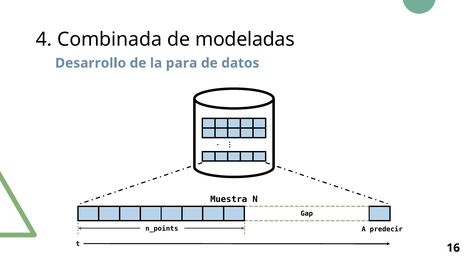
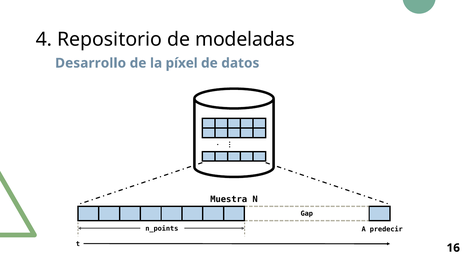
Combinada: Combinada -> Repositorio (110, 39)
para: para -> píxel (182, 63)
